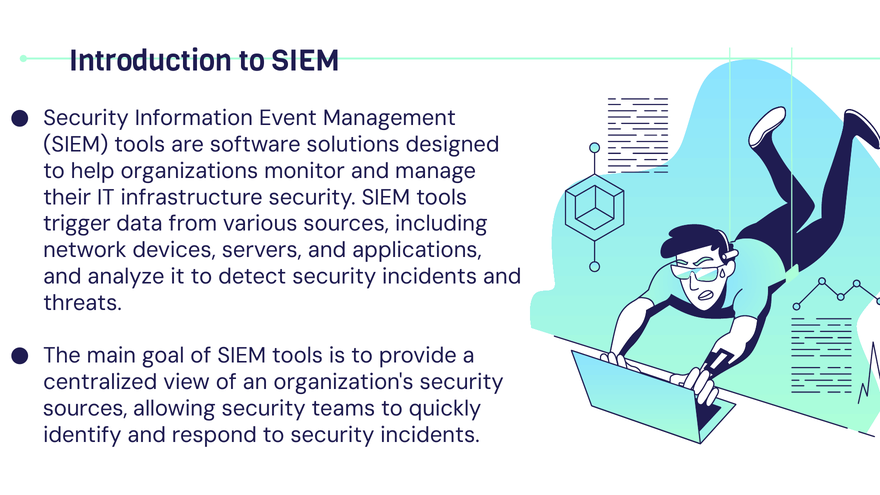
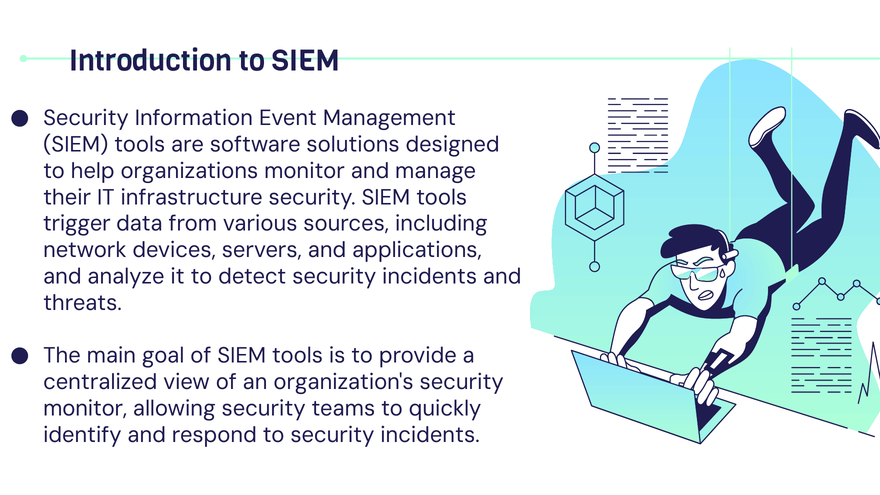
sources: sources -> monitor (85, 408)
